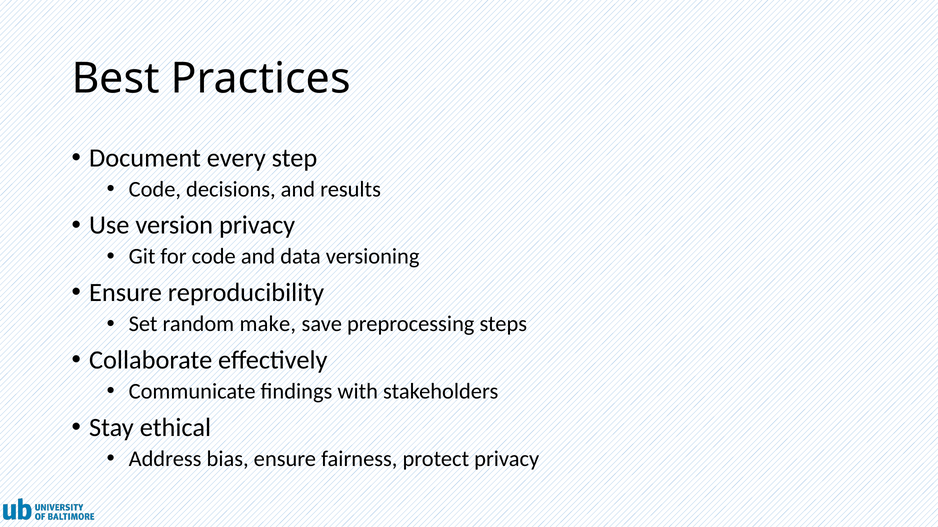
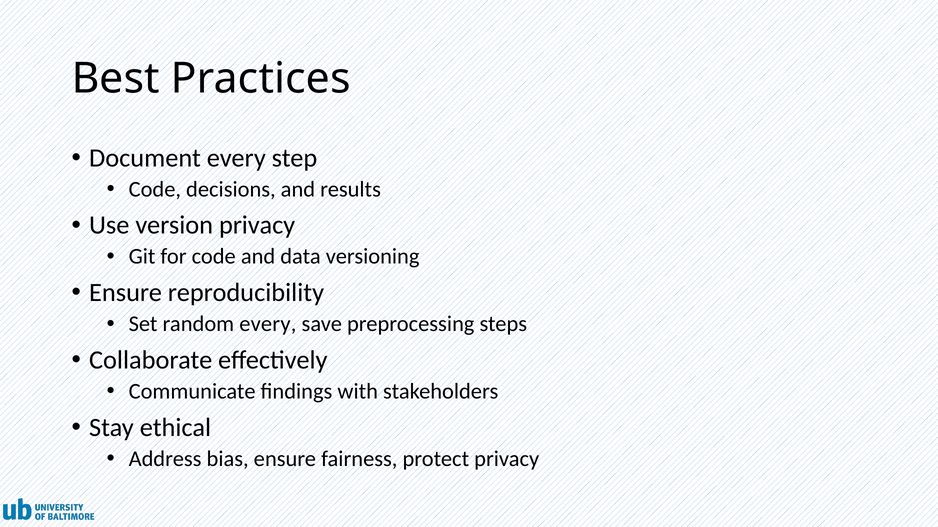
random make: make -> every (268, 324)
